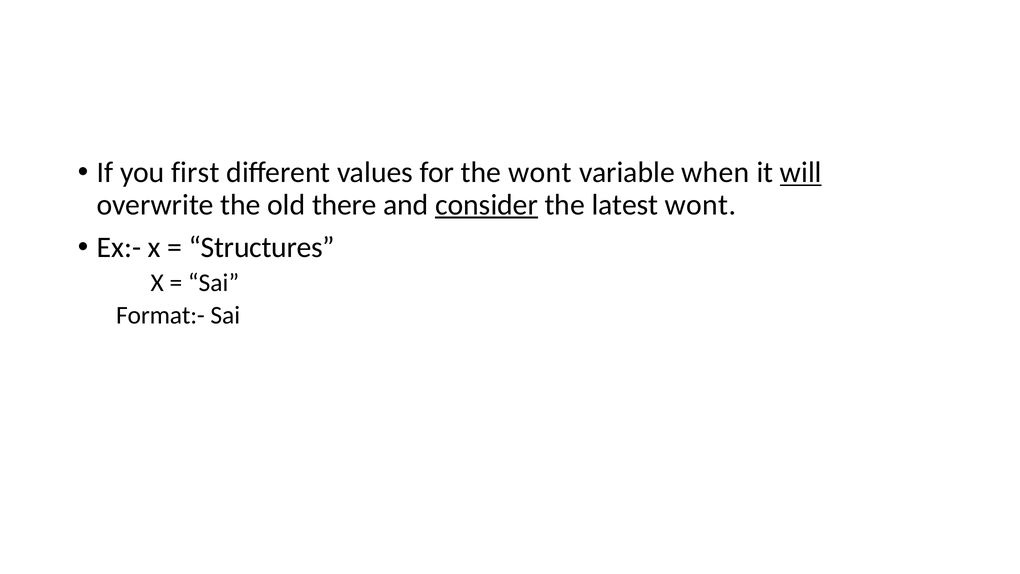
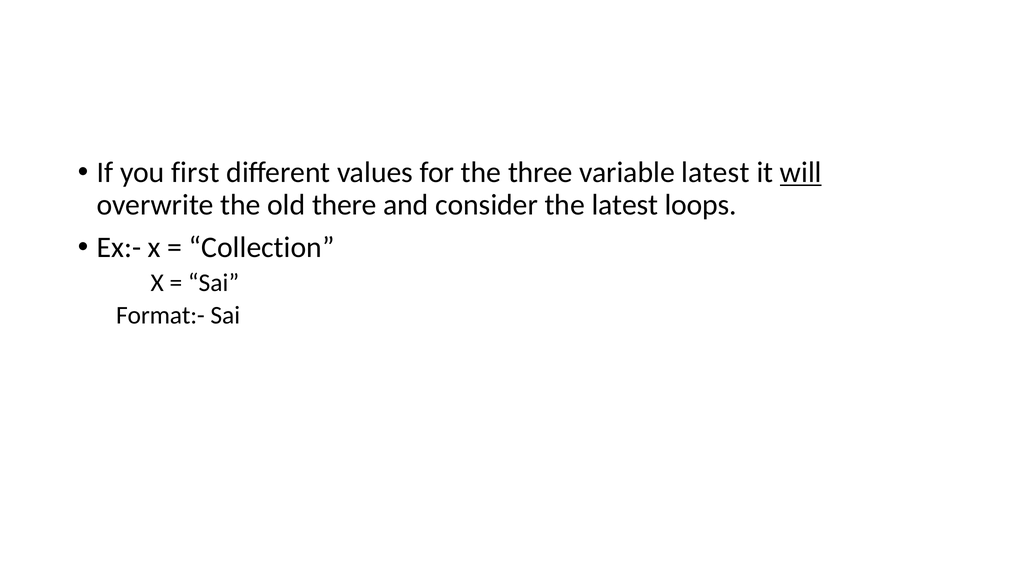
the wont: wont -> three (540, 172)
variable when: when -> latest (716, 172)
consider underline: present -> none (487, 205)
latest wont: wont -> loops (701, 205)
Structures: Structures -> Collection (262, 247)
